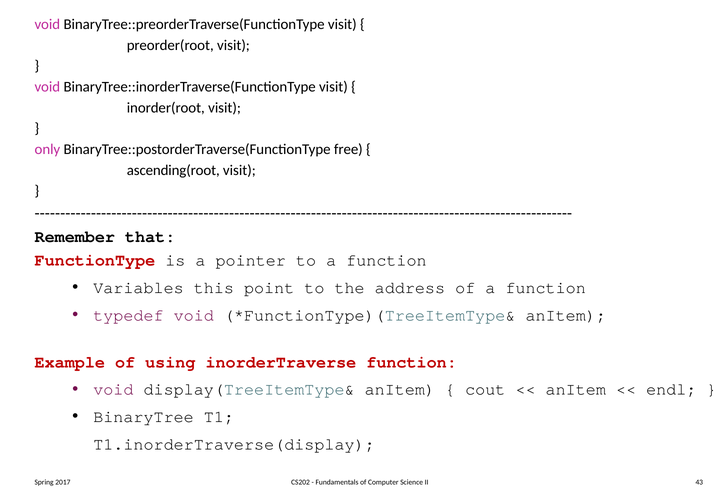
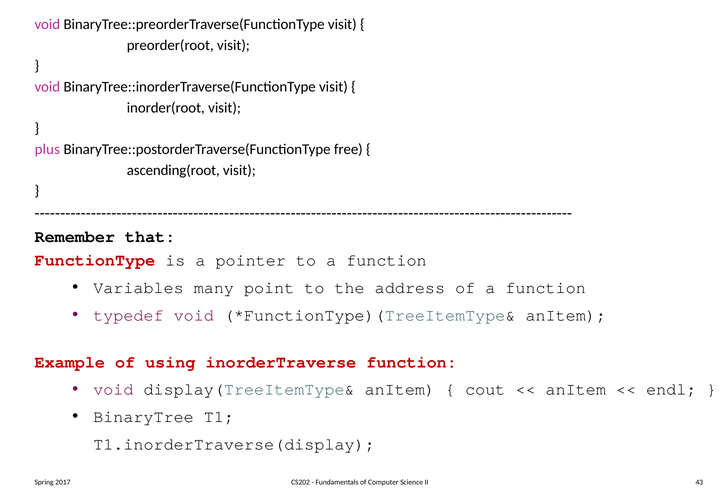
only: only -> plus (47, 150)
this: this -> many (214, 288)
